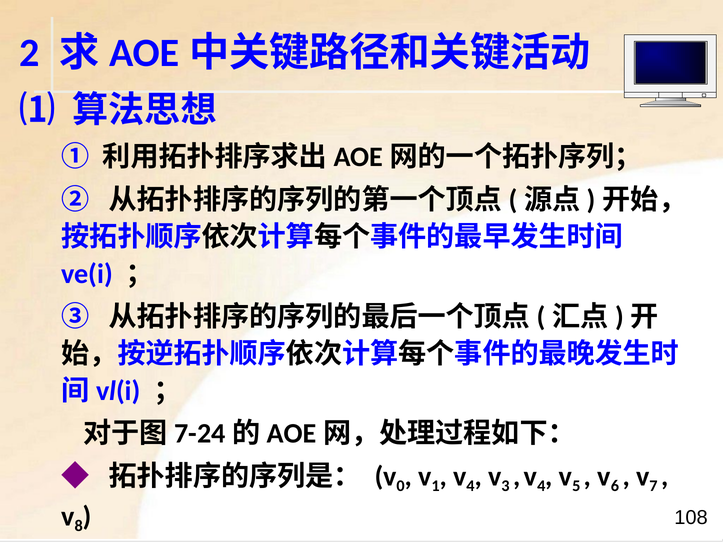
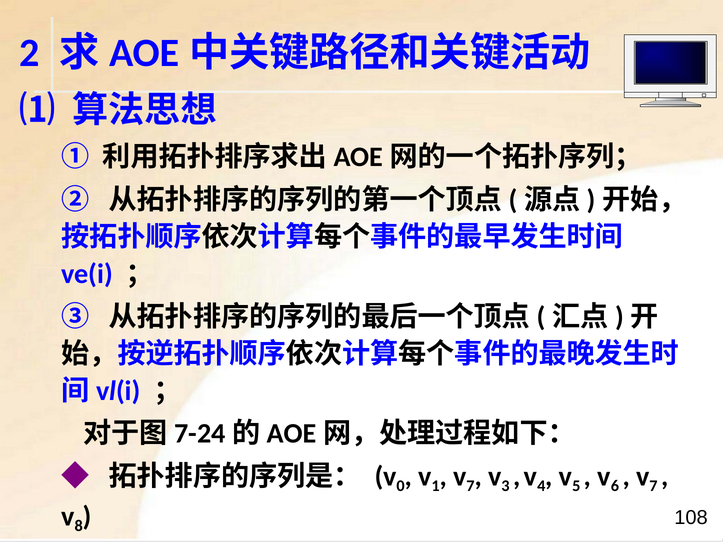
4: 4 -> 7 (470, 486)
